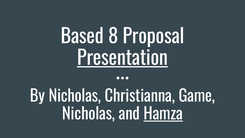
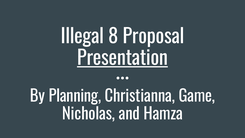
Based: Based -> Illegal (82, 37)
By Nicholas: Nicholas -> Planning (75, 96)
Hamza underline: present -> none (163, 114)
